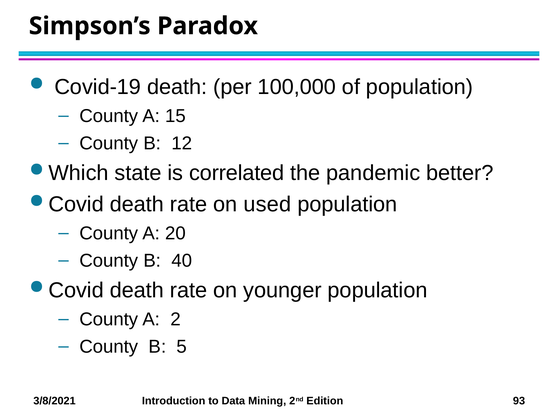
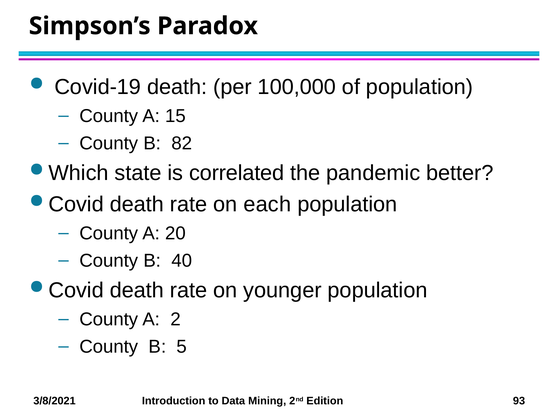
12: 12 -> 82 (182, 143)
used: used -> each (267, 204)
